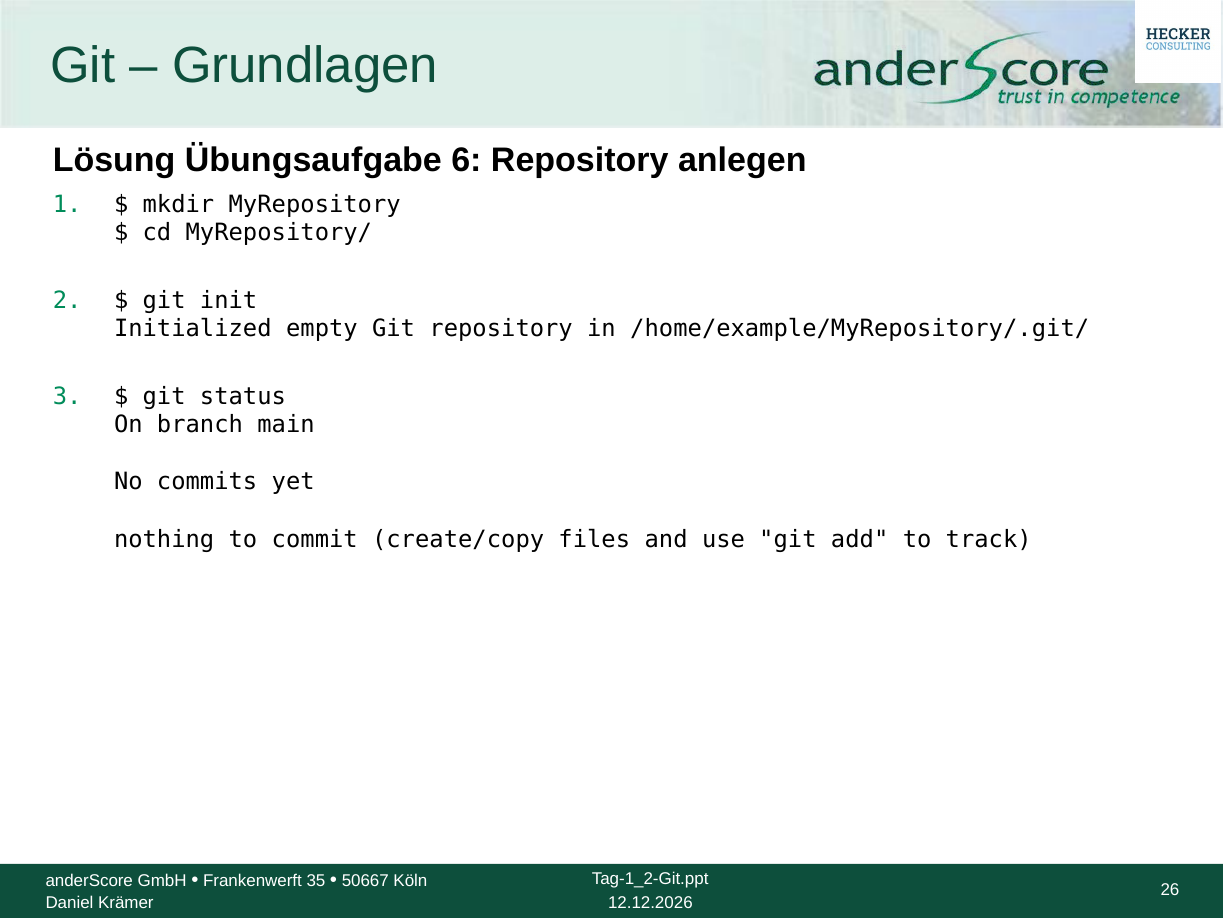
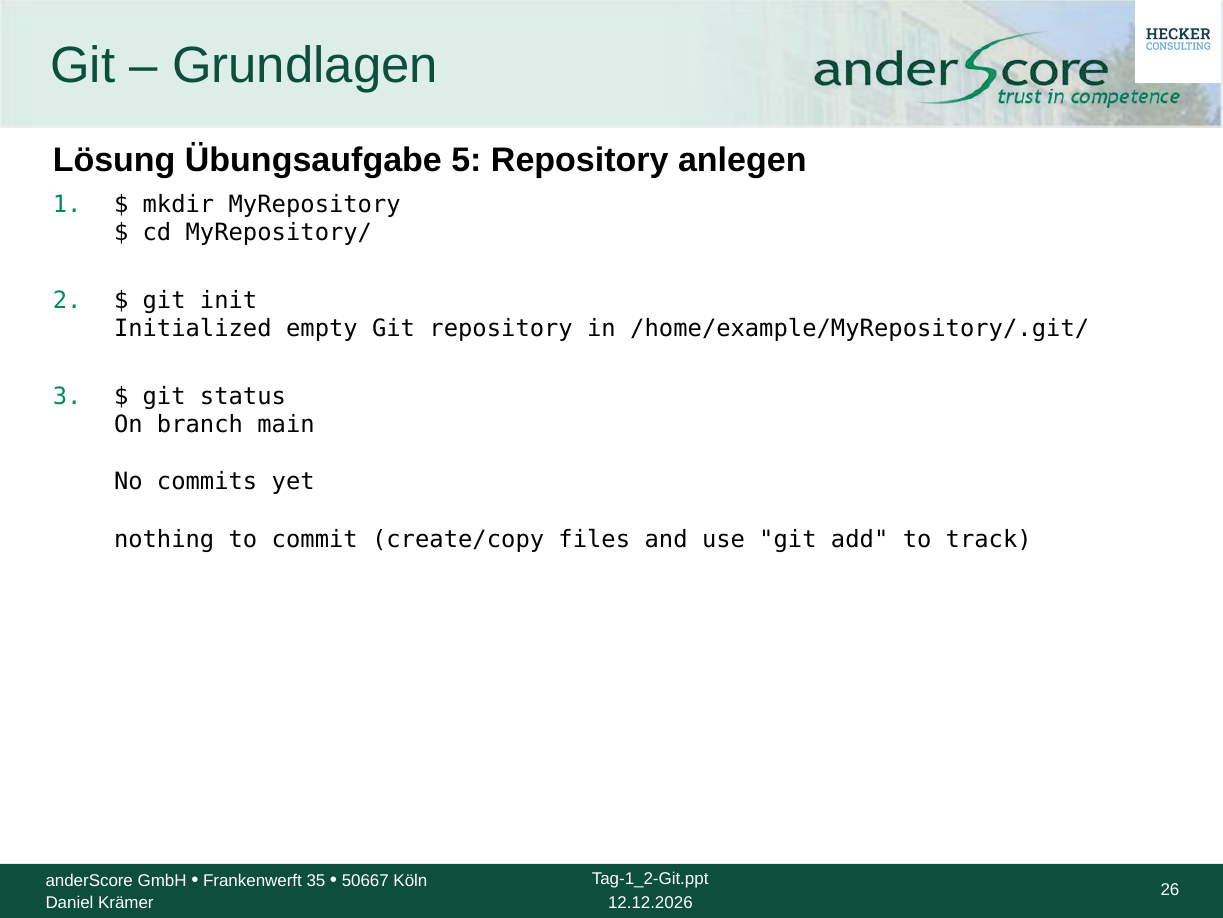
6: 6 -> 5 (466, 160)
